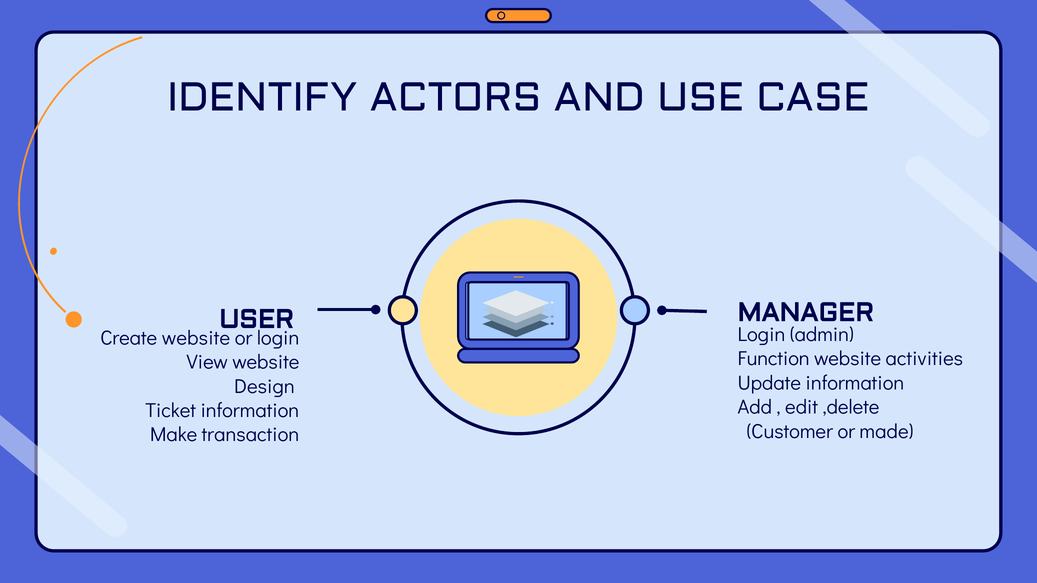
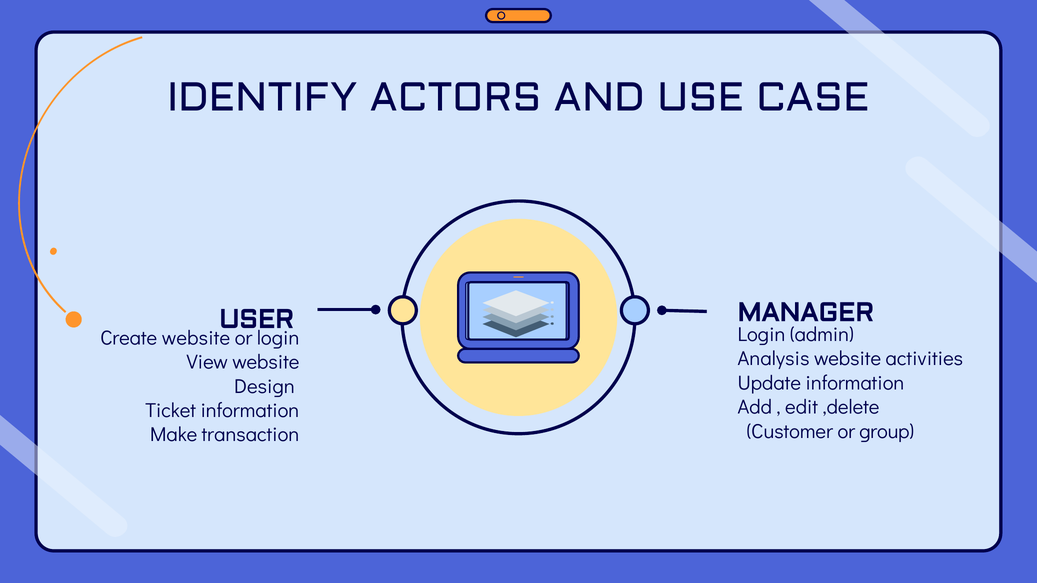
Function: Function -> Analysis (774, 359)
made: made -> group (887, 432)
